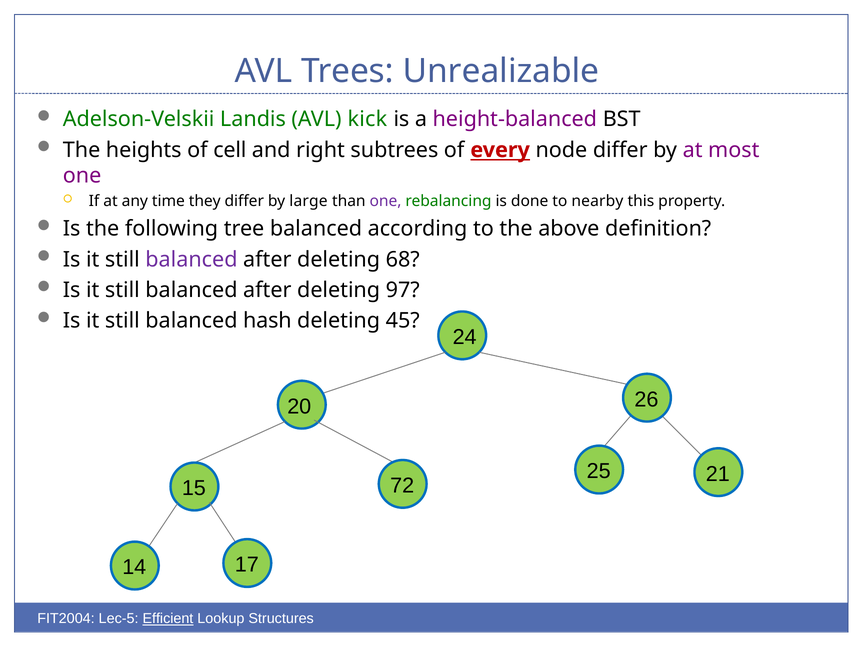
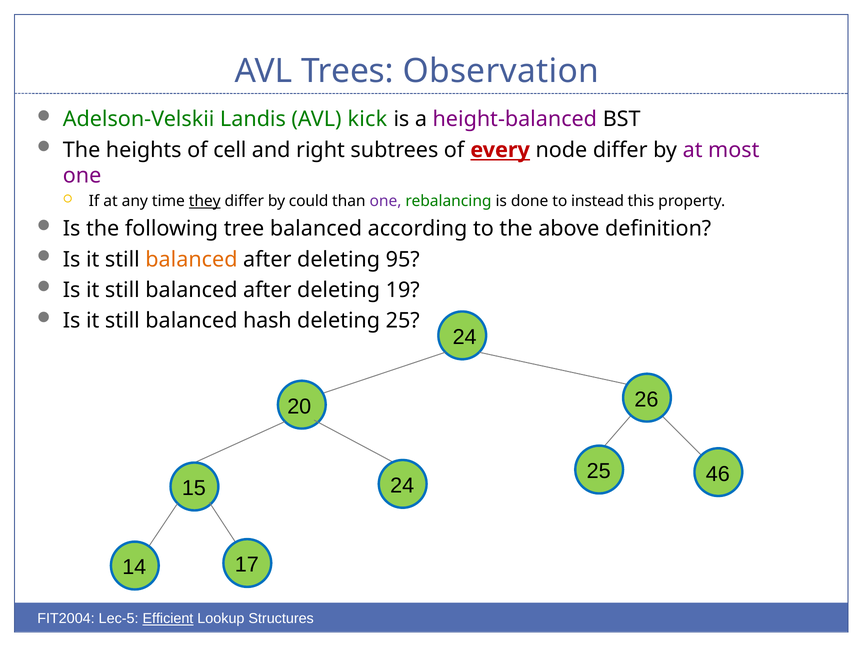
Unrealizable: Unrealizable -> Observation (501, 71)
they underline: none -> present (205, 201)
large: large -> could (309, 201)
nearby: nearby -> instead (598, 201)
balanced colour: purple -> orange (191, 260)
68: 68 -> 95 (403, 260)
97: 97 -> 19 (403, 290)
deleting 45: 45 -> 25 (403, 321)
21: 21 -> 46 (718, 474)
15 72: 72 -> 24 (402, 486)
